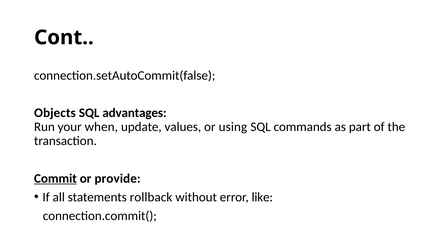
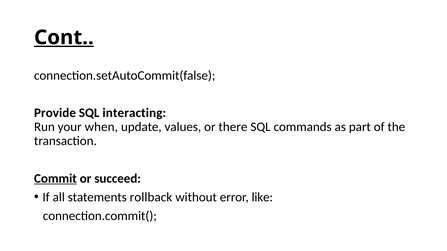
Cont underline: none -> present (64, 38)
Objects: Objects -> Provide (55, 113)
advantages: advantages -> interacting (134, 113)
using: using -> there (233, 127)
provide: provide -> succeed (118, 179)
